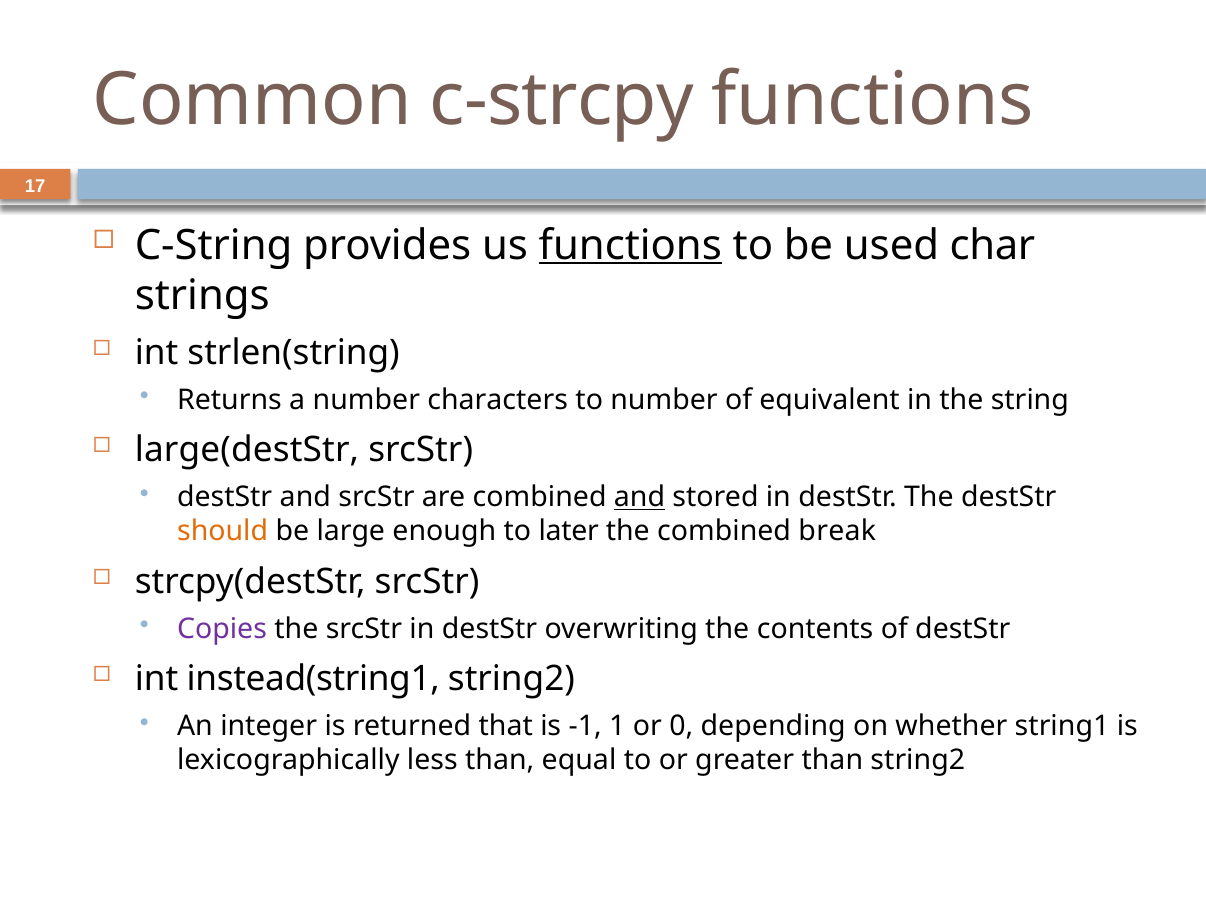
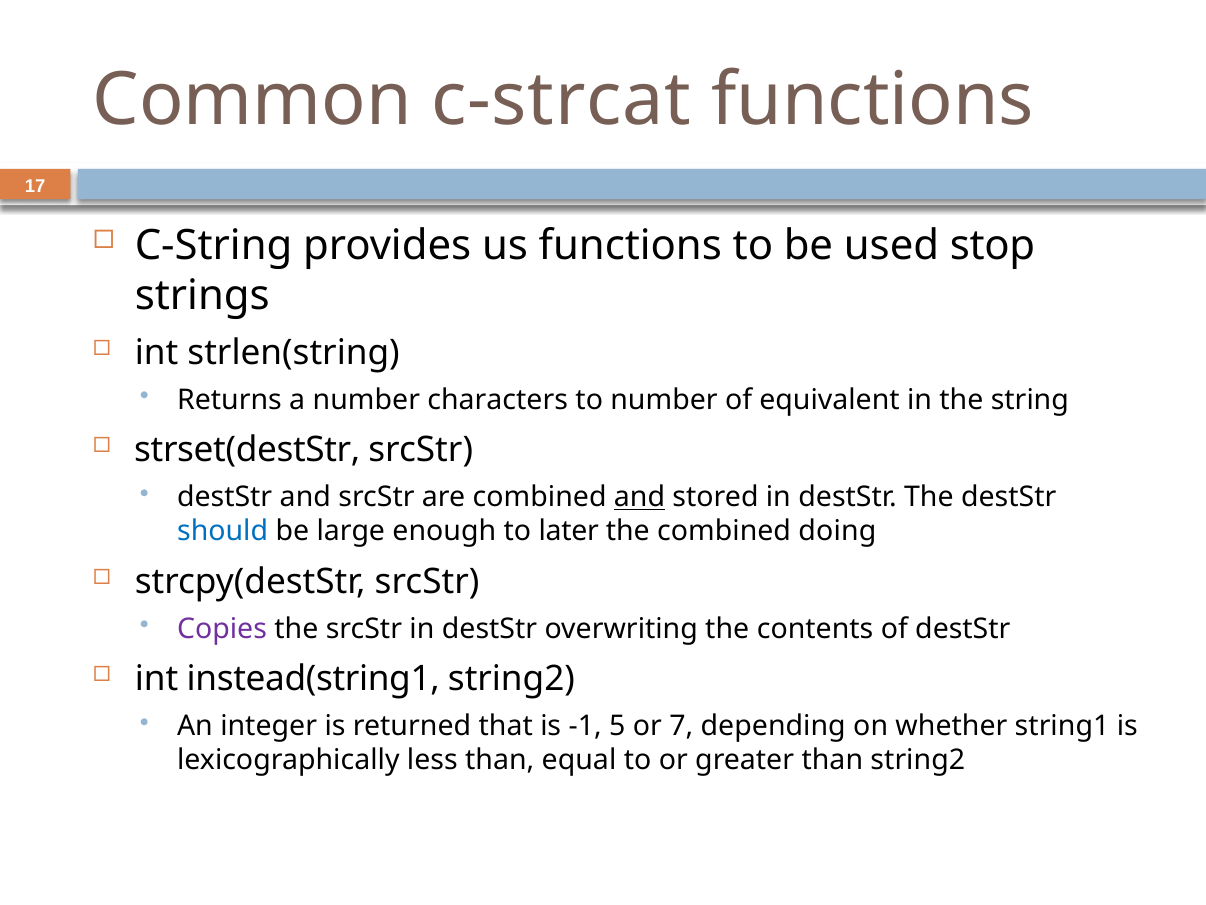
c-strcpy: c-strcpy -> c-strcat (561, 101)
functions underline: present -> none (630, 245)
char: char -> stop (992, 245)
large(destStr: large(destStr -> strset(destStr (247, 450)
should colour: orange -> blue (223, 531)
break: break -> doing (837, 531)
1: 1 -> 5 (617, 726)
0: 0 -> 7 (681, 726)
